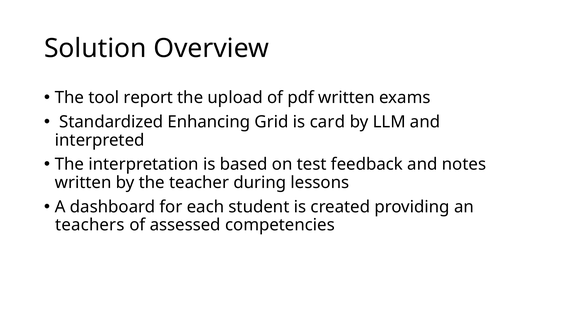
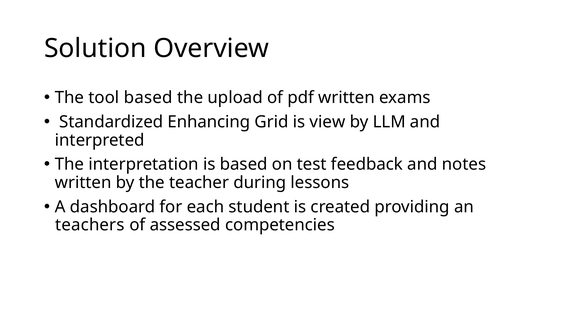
tool report: report -> based (148, 98)
card: card -> view (327, 122)
